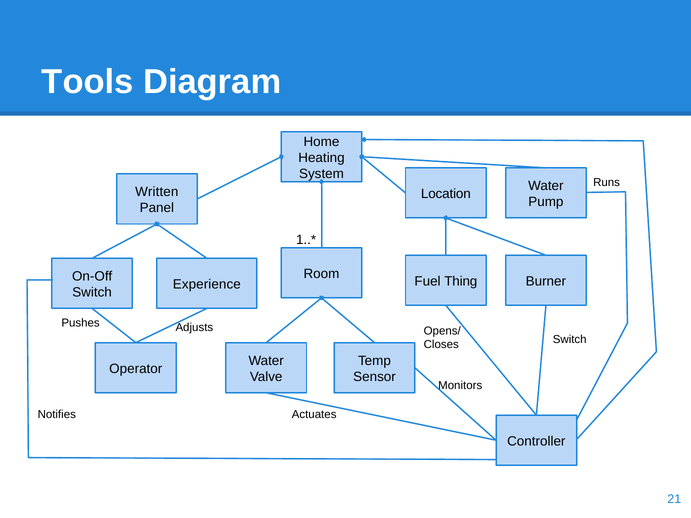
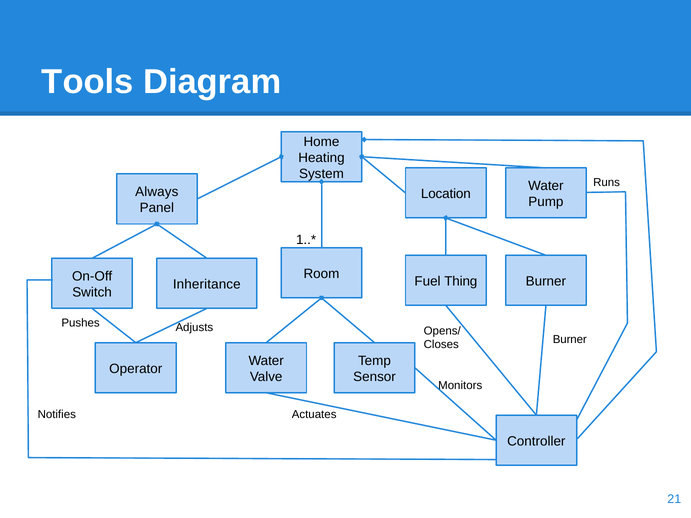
Written: Written -> Always (157, 192)
Experience: Experience -> Inheritance (207, 284)
Closes Switch: Switch -> Burner (570, 339)
